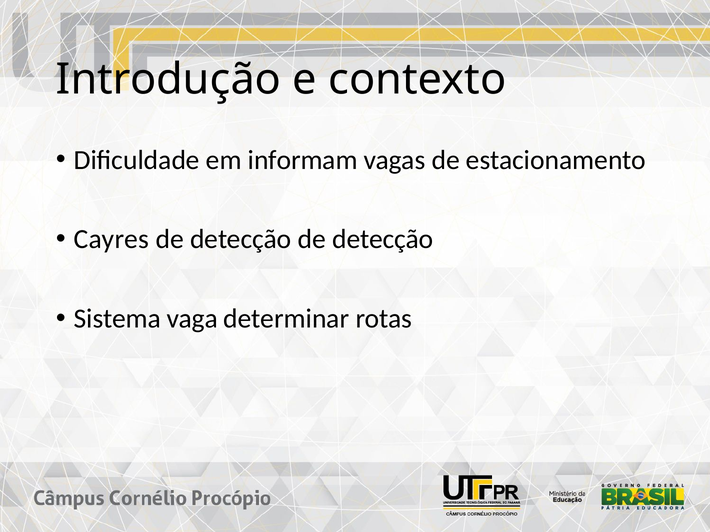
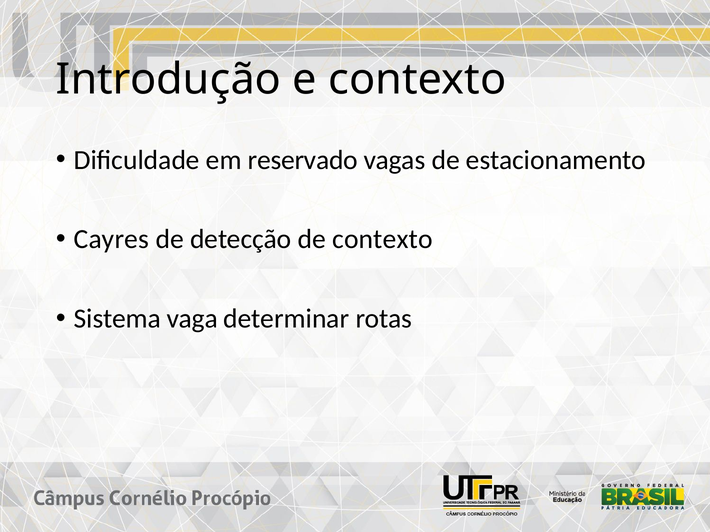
informam: informam -> reservado (303, 160)
detecção de detecção: detecção -> contexto (383, 239)
